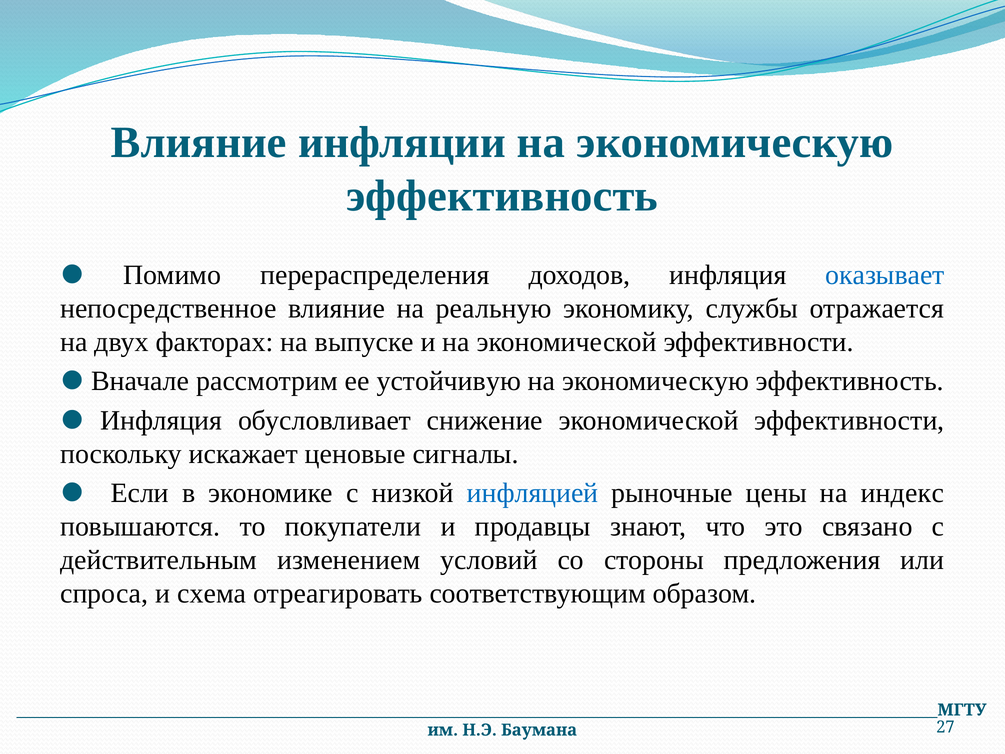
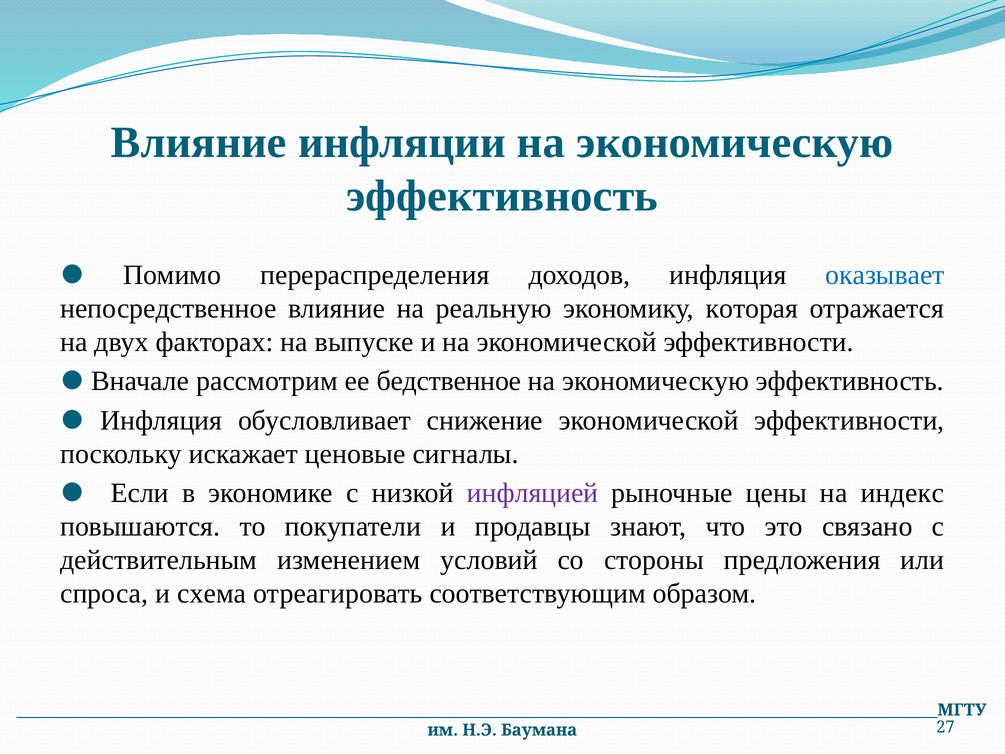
службы: службы -> которая (752, 308)
устойчивую: устойчивую -> бедственное (449, 381)
инфляцией colour: blue -> purple (533, 493)
